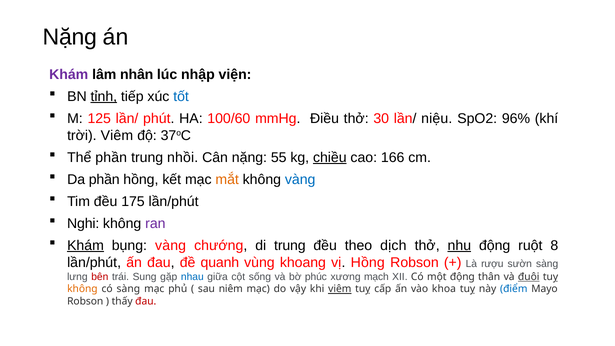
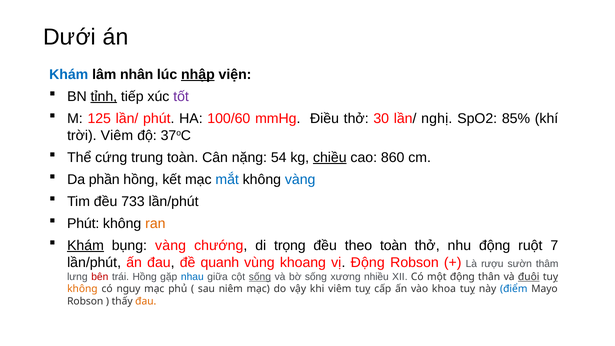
Nặng: Nặng -> Dưới (70, 37)
Khám colour: purple -> blue (69, 75)
nhập underline: none -> present (198, 75)
tốt colour: blue -> purple (181, 97)
niệu: niệu -> nghị (437, 119)
96%: 96% -> 85% (516, 119)
Thể phần: phần -> cứng (111, 157)
trung nhồi: nhồi -> toàn (183, 157)
55: 55 -> 54 (279, 157)
166: 166 -> 860 (393, 157)
mắt colour: orange -> blue (227, 180)
175: 175 -> 733 (133, 202)
Nghi: Nghi -> Phút (83, 224)
ran colour: purple -> orange (155, 224)
di trung: trung -> trọng (290, 246)
theo dịch: dịch -> toàn (394, 246)
nhu underline: present -> none (459, 246)
8: 8 -> 7 (554, 246)
vị Hồng: Hồng -> Động (368, 262)
sườn sàng: sàng -> thâm (547, 264)
trái Sung: Sung -> Hồng (145, 277)
sống underline: none -> present (260, 277)
bờ phúc: phúc -> sống (316, 277)
mạch: mạch -> nhiều (376, 277)
có sàng: sàng -> nguy (128, 289)
viêm underline: present -> none (340, 289)
đau colour: red -> orange (146, 301)
